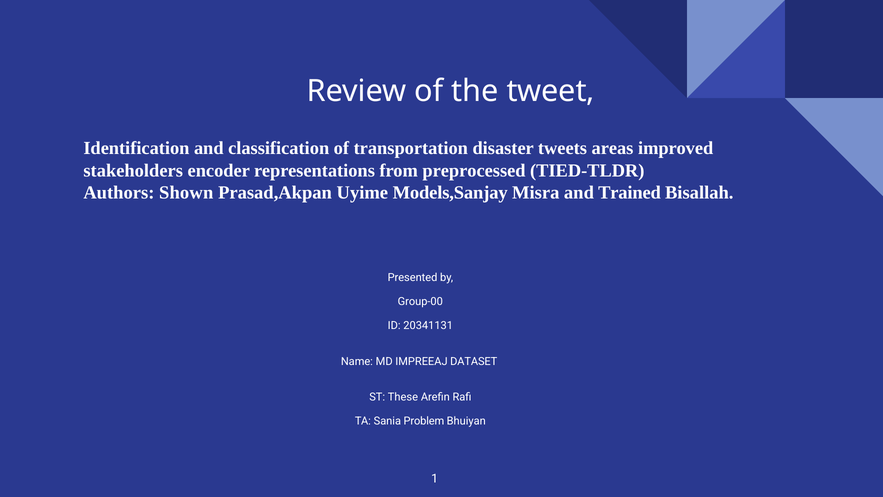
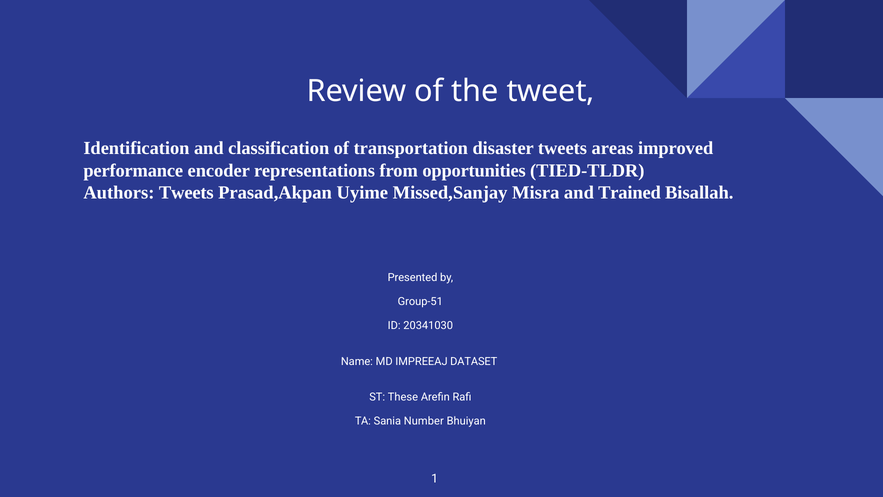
stakeholders: stakeholders -> performance (133, 170)
preprocessed: preprocessed -> opportunities (474, 170)
Authors Shown: Shown -> Tweets (186, 193)
Models,Sanjay: Models,Sanjay -> Missed,Sanjay (450, 193)
Group-00: Group-00 -> Group-51 (420, 302)
20341131: 20341131 -> 20341030 (428, 325)
Problem: Problem -> Number (424, 421)
